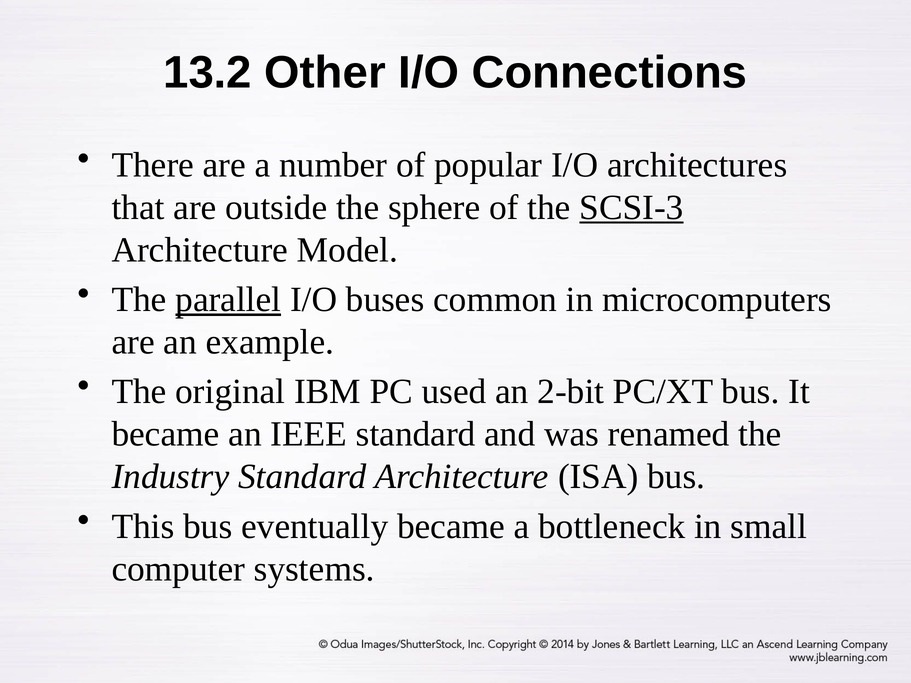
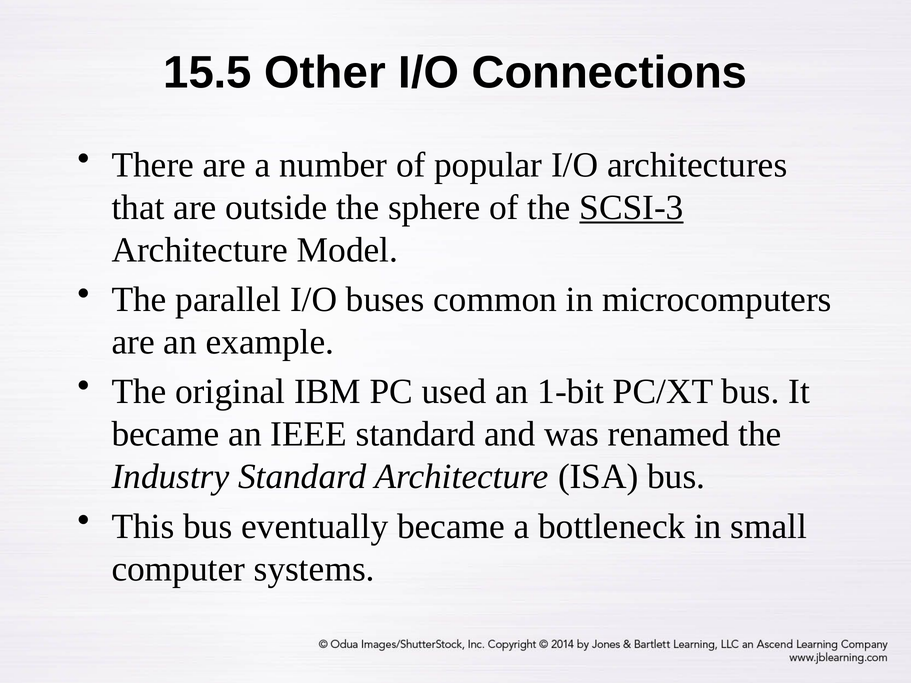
13.2: 13.2 -> 15.5 (208, 73)
parallel underline: present -> none (228, 300)
2-bit: 2-bit -> 1-bit (571, 392)
